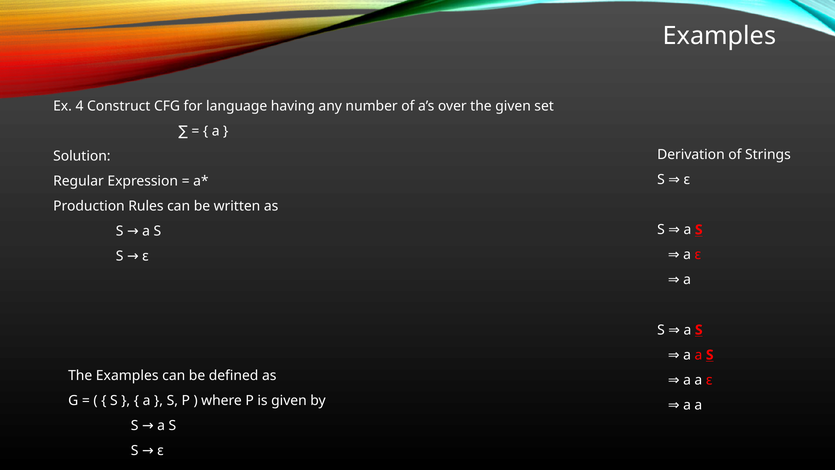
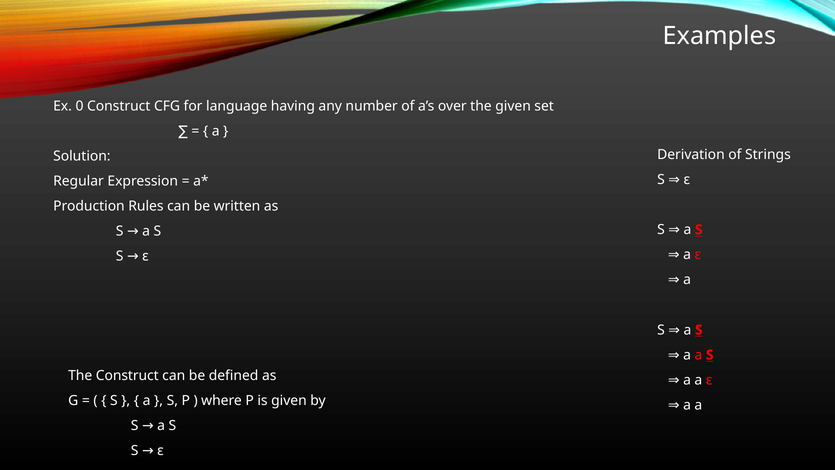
4: 4 -> 0 (79, 106)
The Examples: Examples -> Construct (127, 375)
